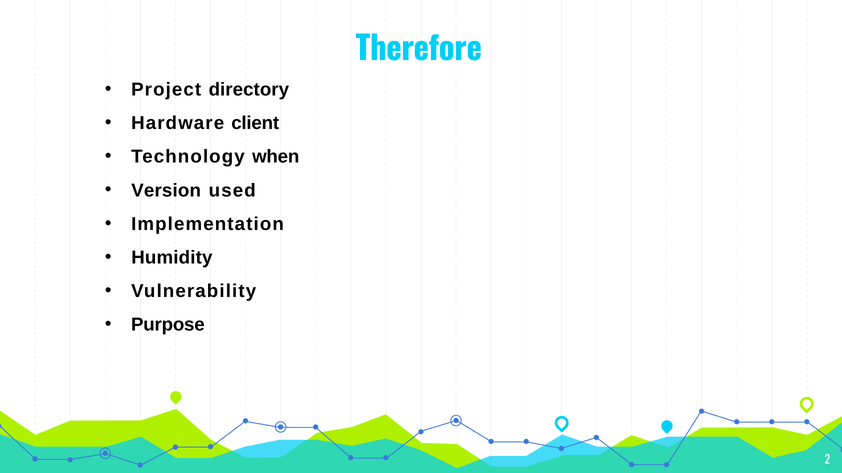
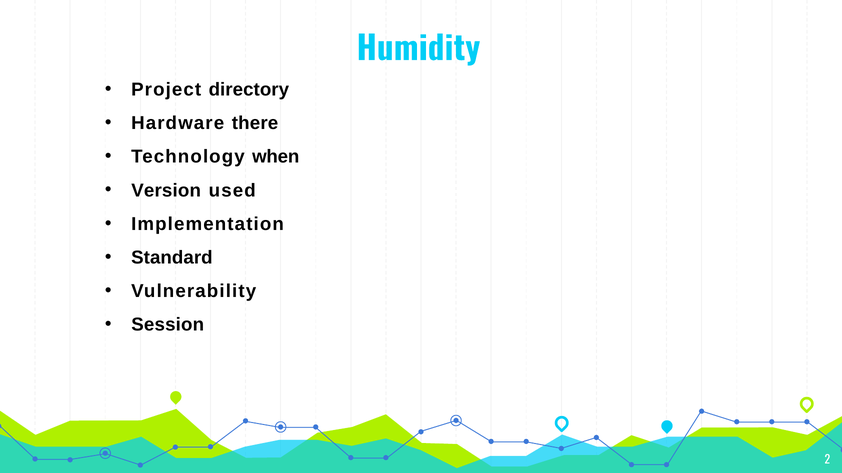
Therefore: Therefore -> Humidity (418, 49)
client: client -> there (255, 123)
Humidity: Humidity -> Standard (172, 258)
Purpose: Purpose -> Session (168, 325)
